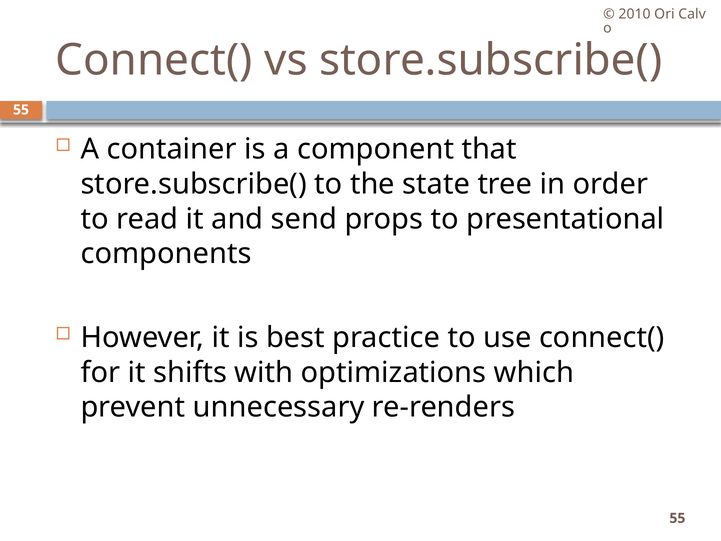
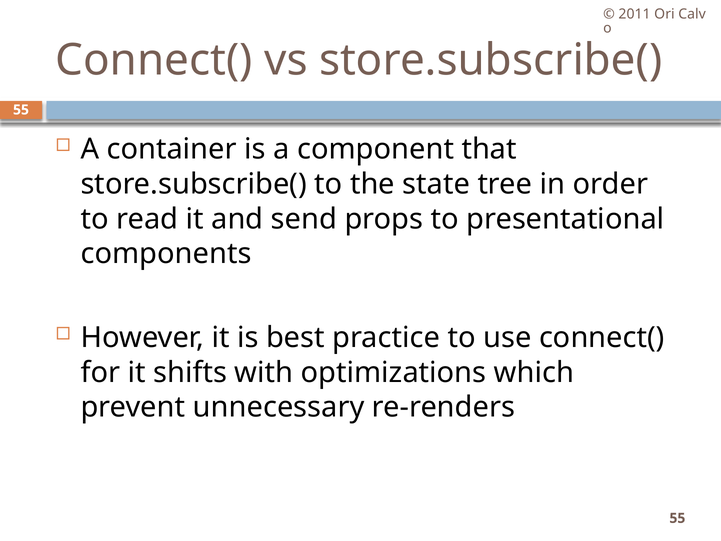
2010: 2010 -> 2011 (635, 14)
